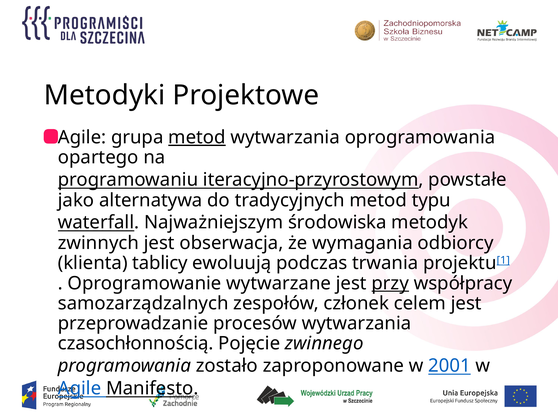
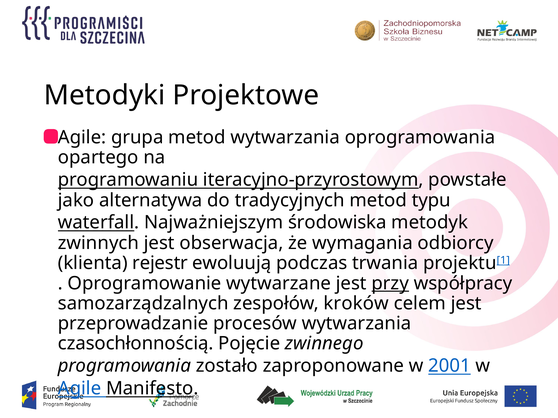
metod underline: present -> none (197, 137)
tablicy: tablicy -> rejestr (160, 263)
członek: członek -> kroków (356, 304)
